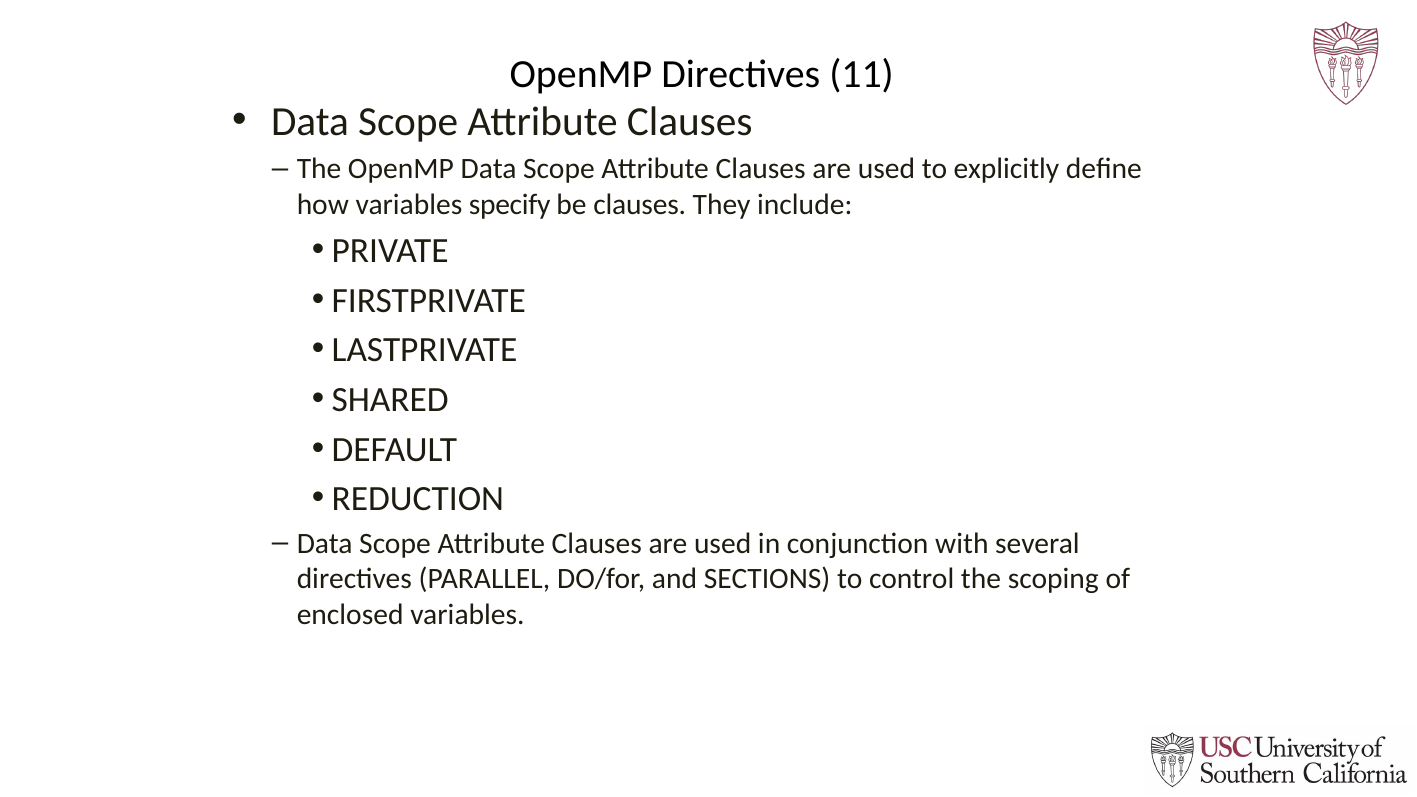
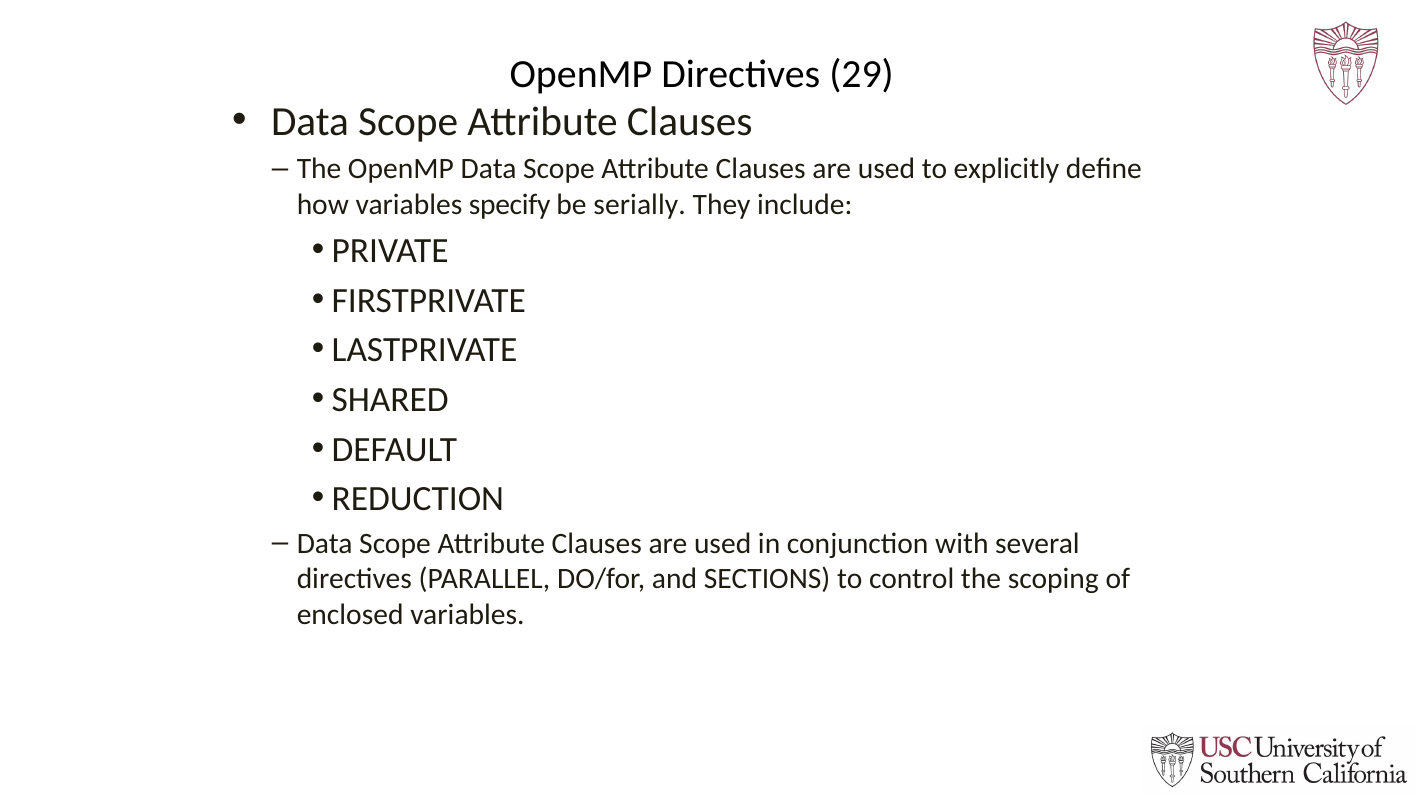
11: 11 -> 29 (862, 74)
be clauses: clauses -> serially (640, 205)
